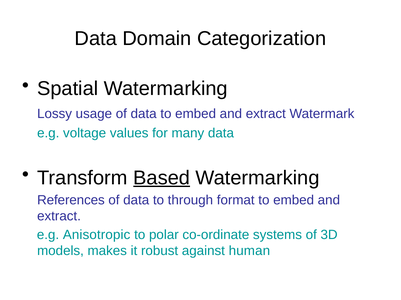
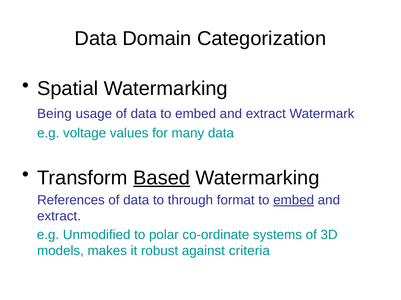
Lossy: Lossy -> Being (54, 114)
embed underline: none -> present (294, 201)
Anisotropic: Anisotropic -> Unmodified (97, 235)
human: human -> criteria (249, 251)
